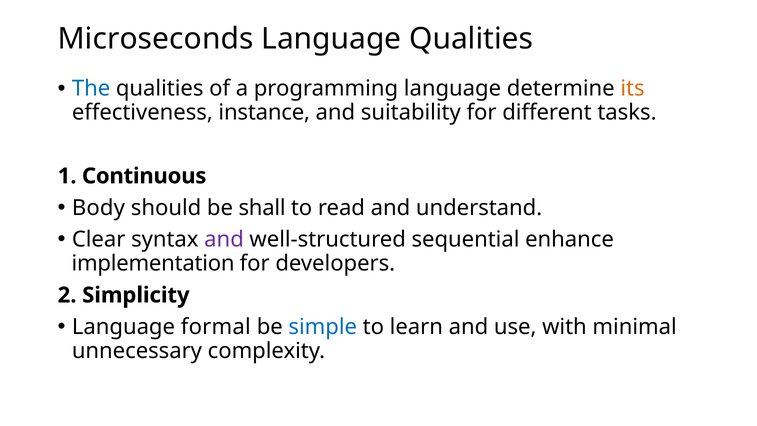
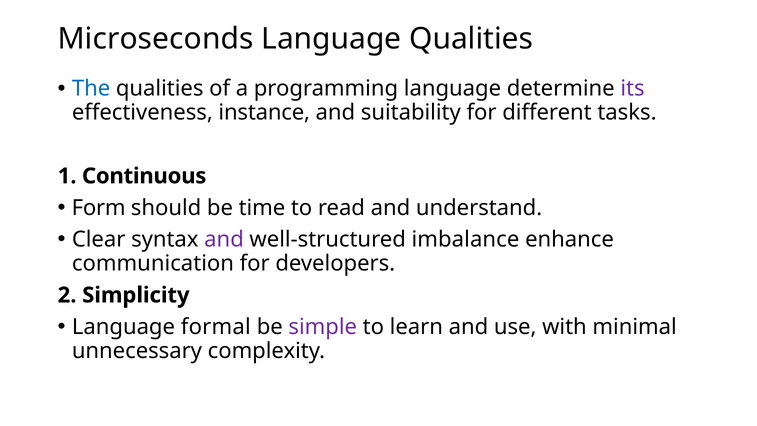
its colour: orange -> purple (632, 89)
Body: Body -> Form (99, 208)
shall: shall -> time (262, 208)
sequential: sequential -> imbalance (465, 239)
implementation: implementation -> communication (153, 263)
simple colour: blue -> purple (323, 327)
